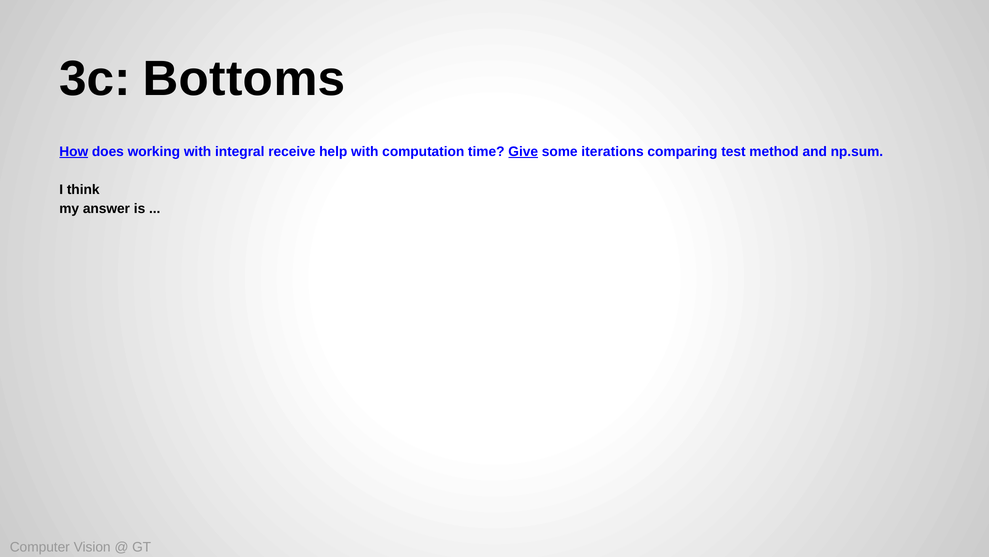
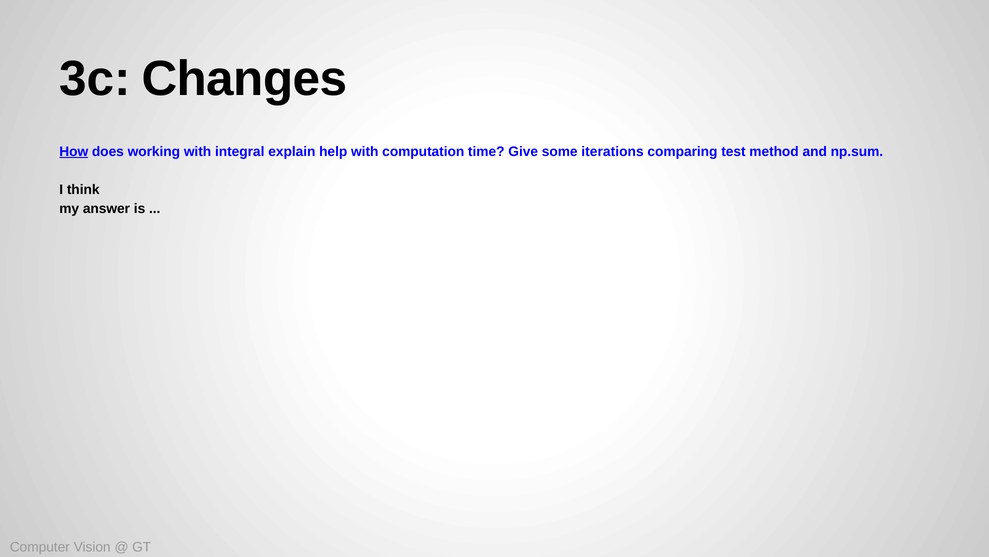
Bottoms: Bottoms -> Changes (244, 79)
receive: receive -> explain (292, 151)
Give underline: present -> none (523, 151)
